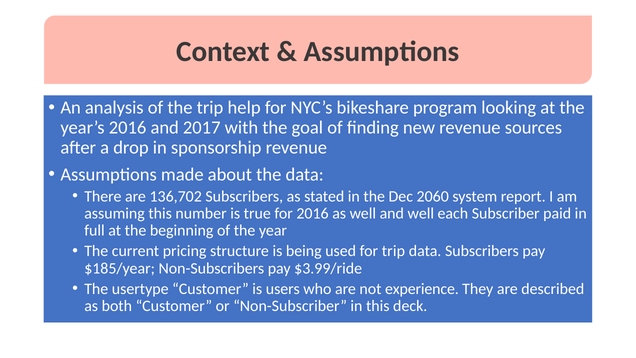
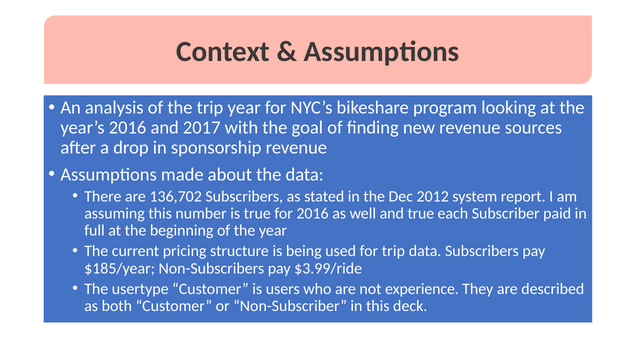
trip help: help -> year (244, 108)
2060: 2060 -> 2012 (433, 196)
and well: well -> true (421, 213)
